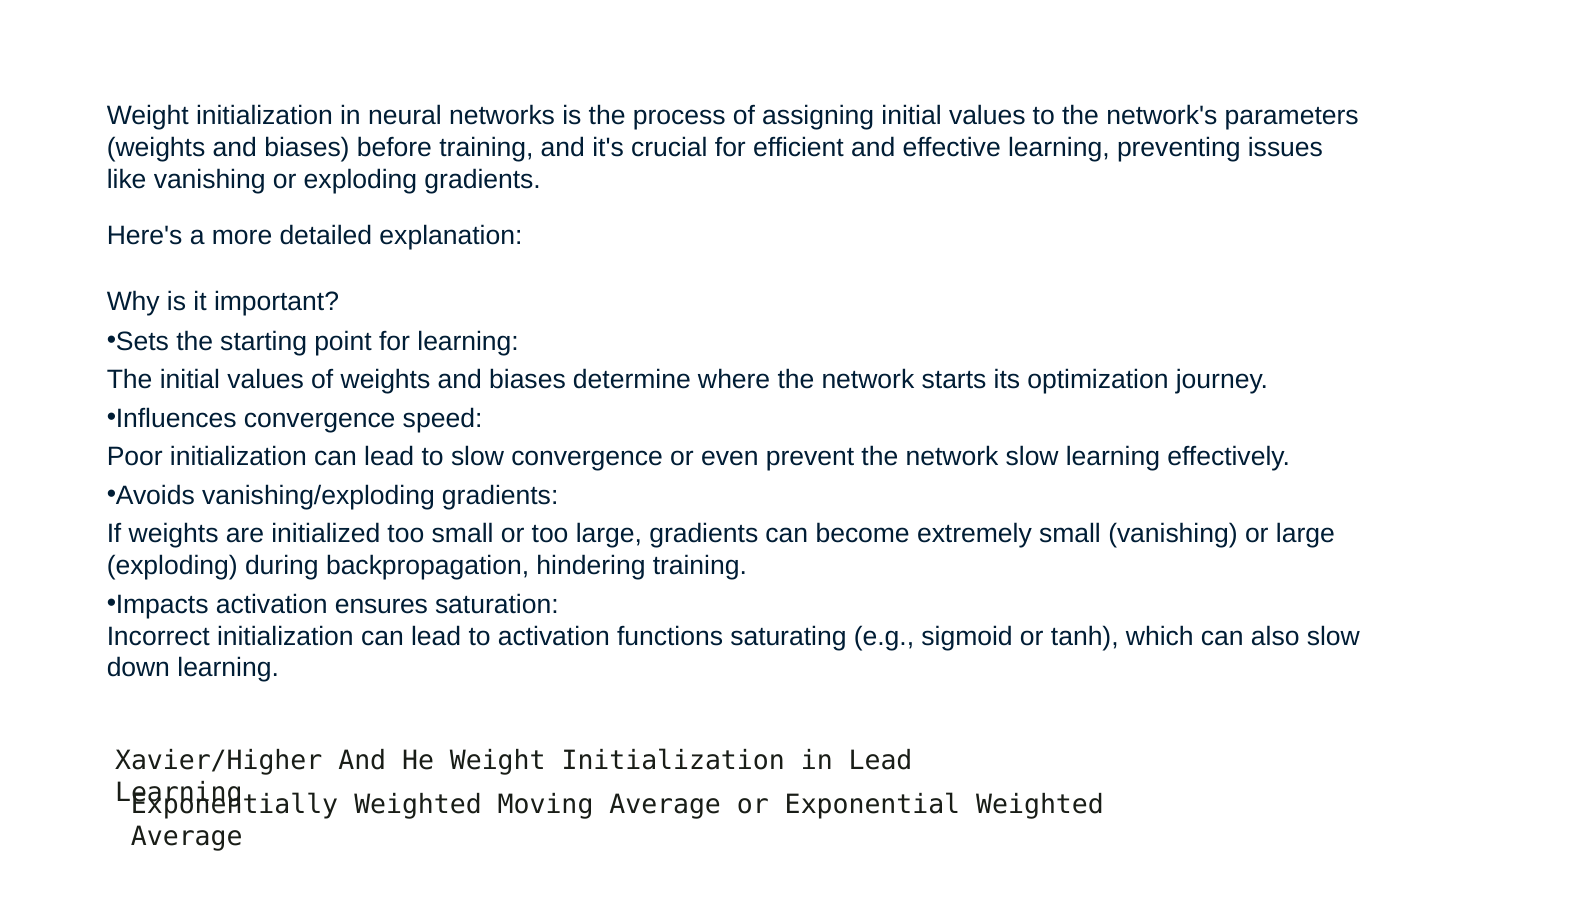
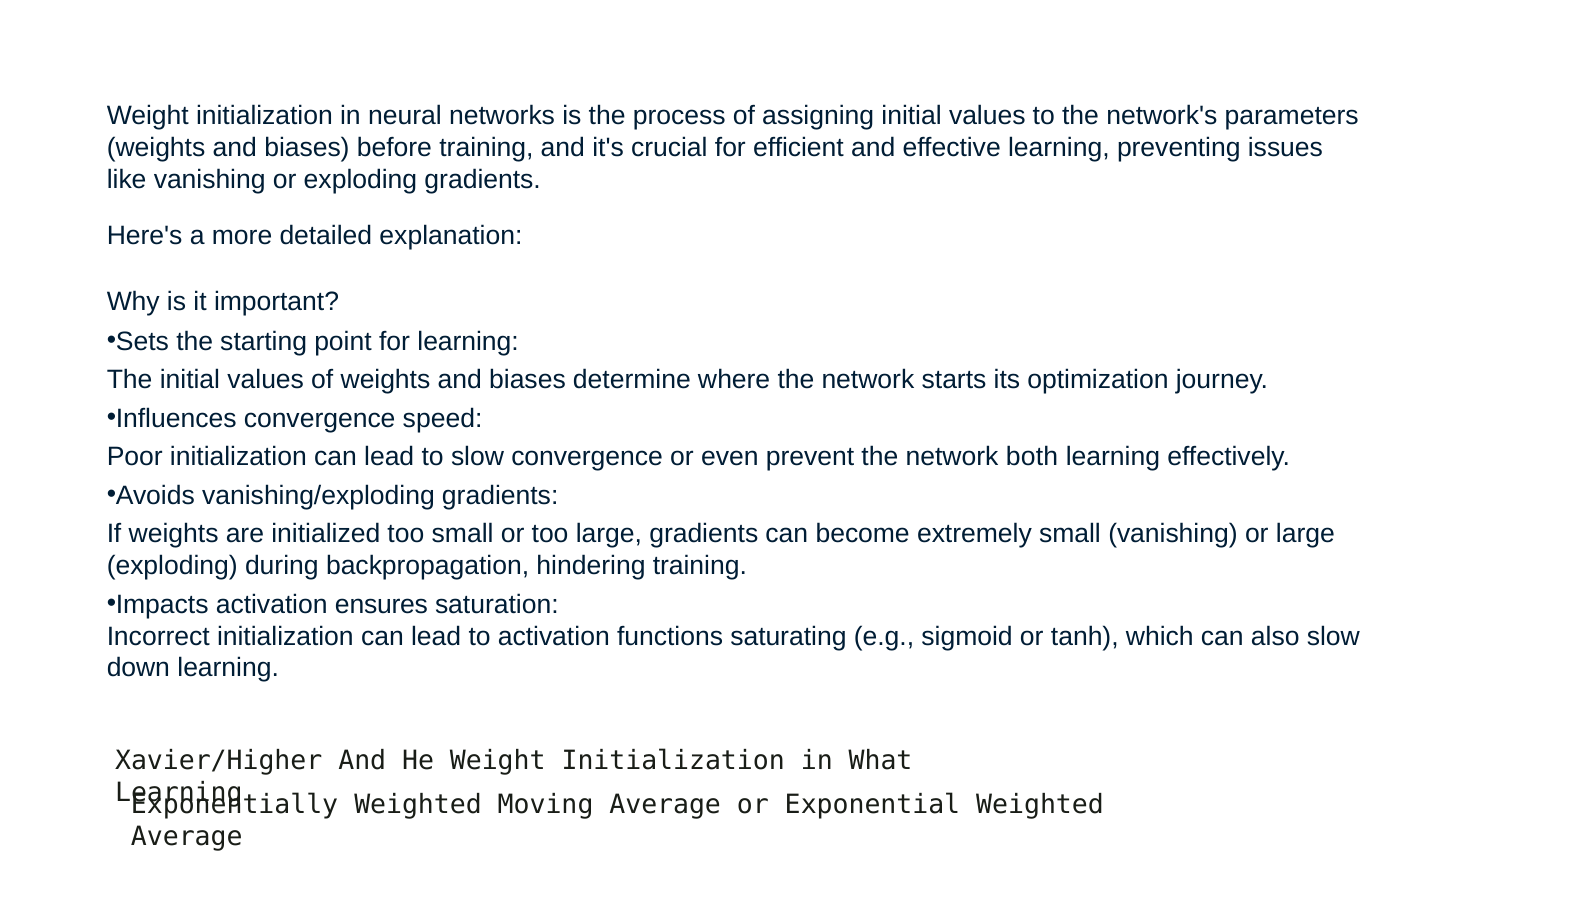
network slow: slow -> both (1032, 457)
in Lead: Lead -> What (881, 761)
